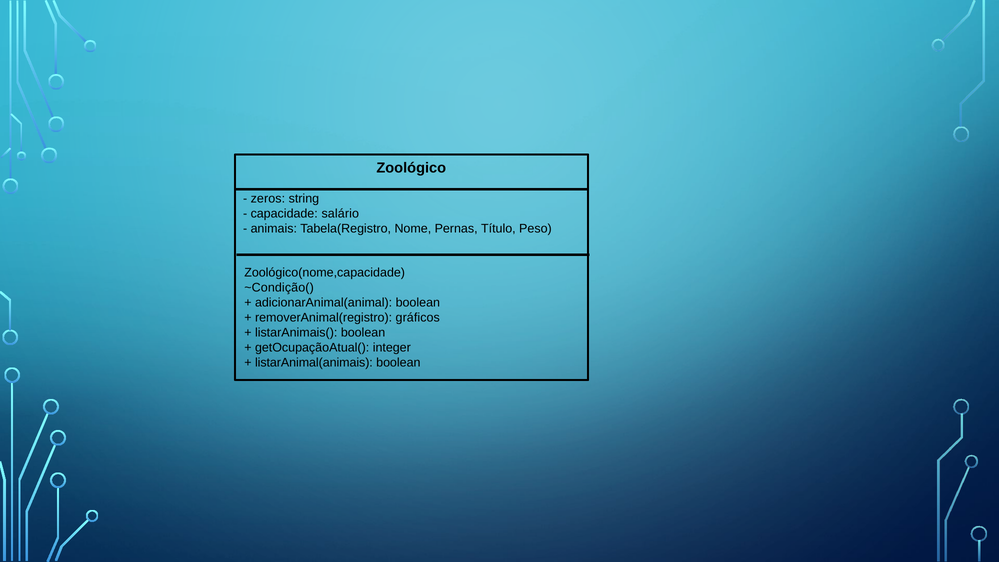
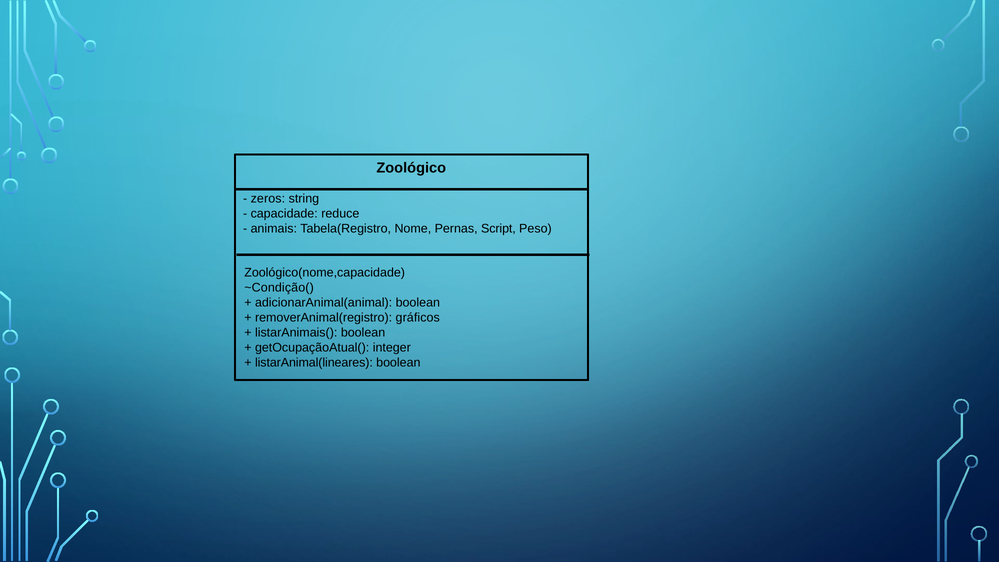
salário: salário -> reduce (340, 214)
Título: Título -> Script (498, 229)
listarAnimal(animais: listarAnimal(animais -> listarAnimal(lineares (314, 363)
